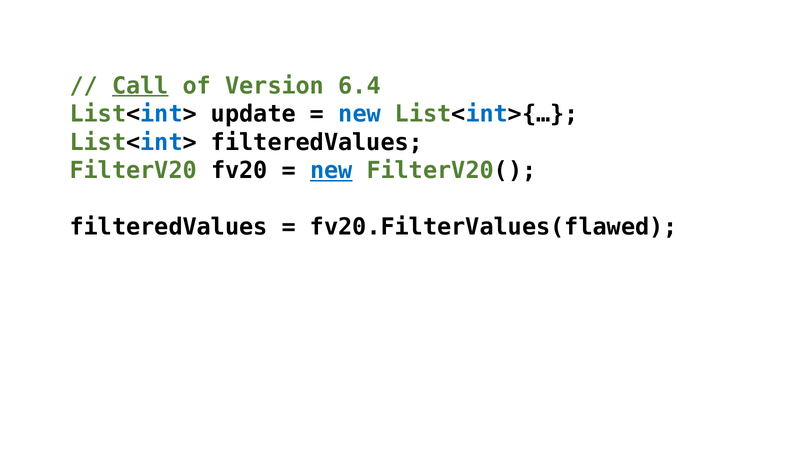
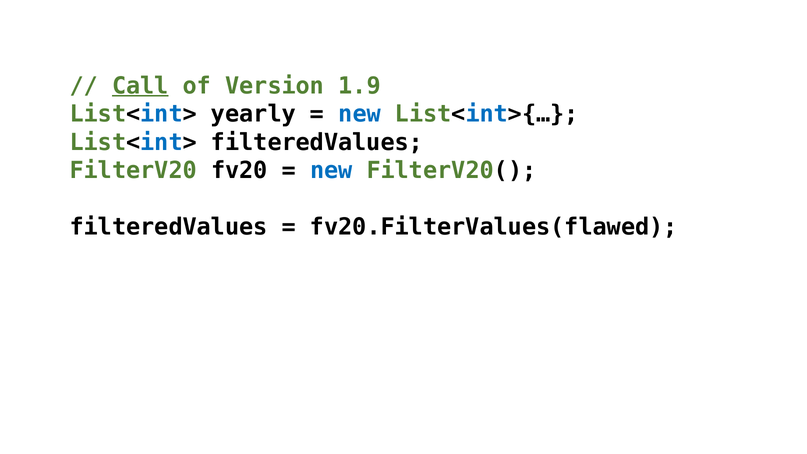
6.4: 6.4 -> 1.9 (359, 86)
update: update -> yearly (253, 114)
new underline: present -> none (331, 171)
